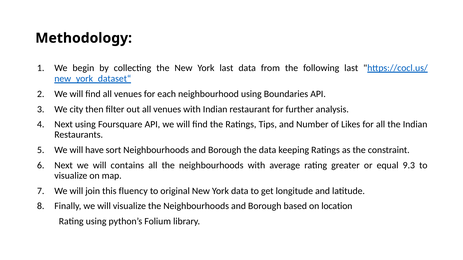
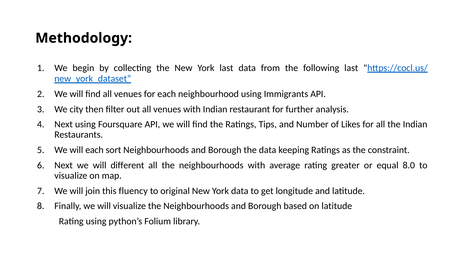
Boundaries: Boundaries -> Immigrants (286, 94)
will have: have -> each (94, 150)
contains: contains -> different (127, 166)
9.3: 9.3 -> 8.0 (409, 166)
on location: location -> latitude (337, 206)
